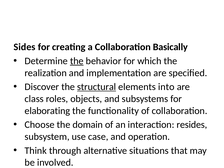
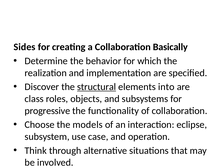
the underline: present -> none (77, 61)
elaborating: elaborating -> progressive (47, 111)
domain: domain -> models (88, 125)
resides: resides -> eclipse (192, 125)
